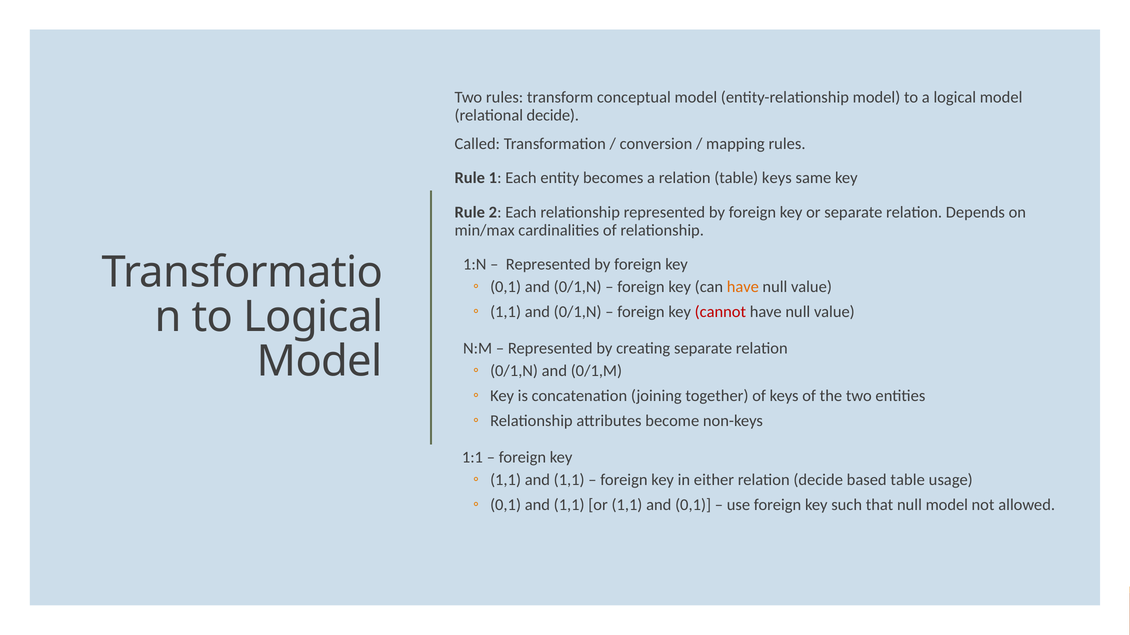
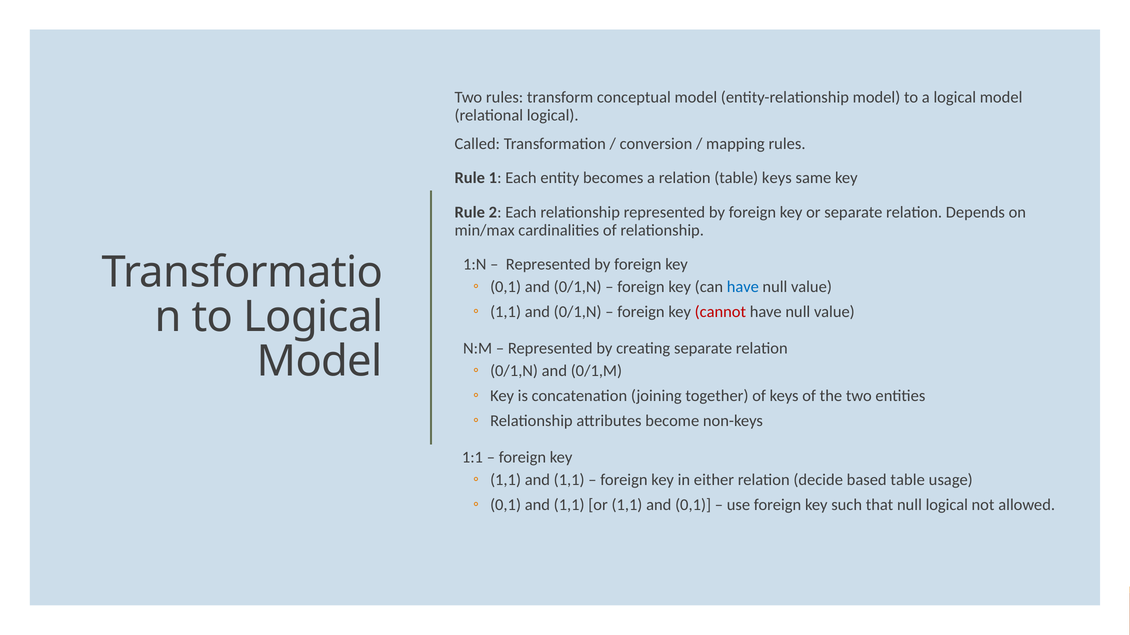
relational decide: decide -> logical (553, 115)
have colour: orange -> blue (743, 287)
null model: model -> logical (947, 505)
